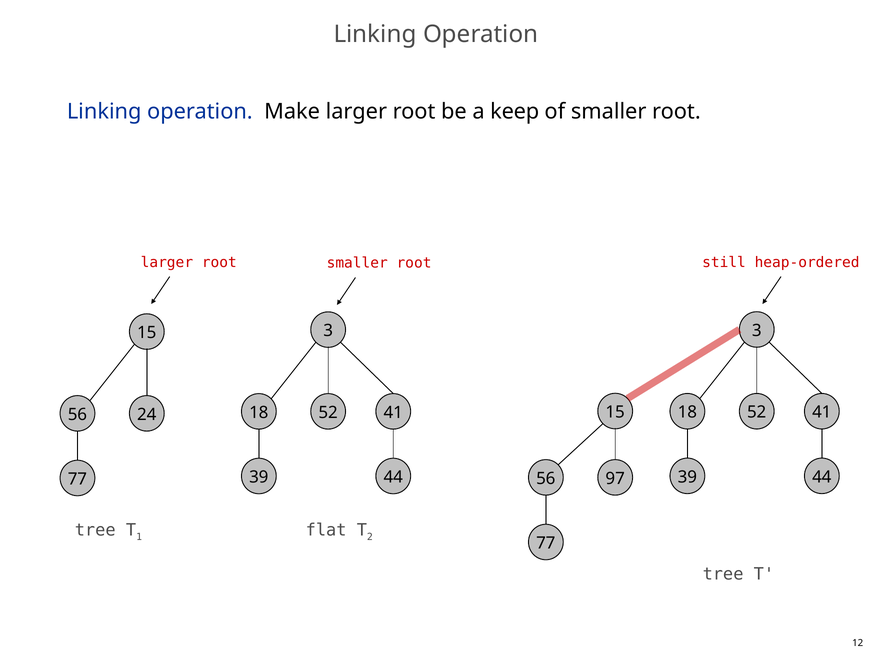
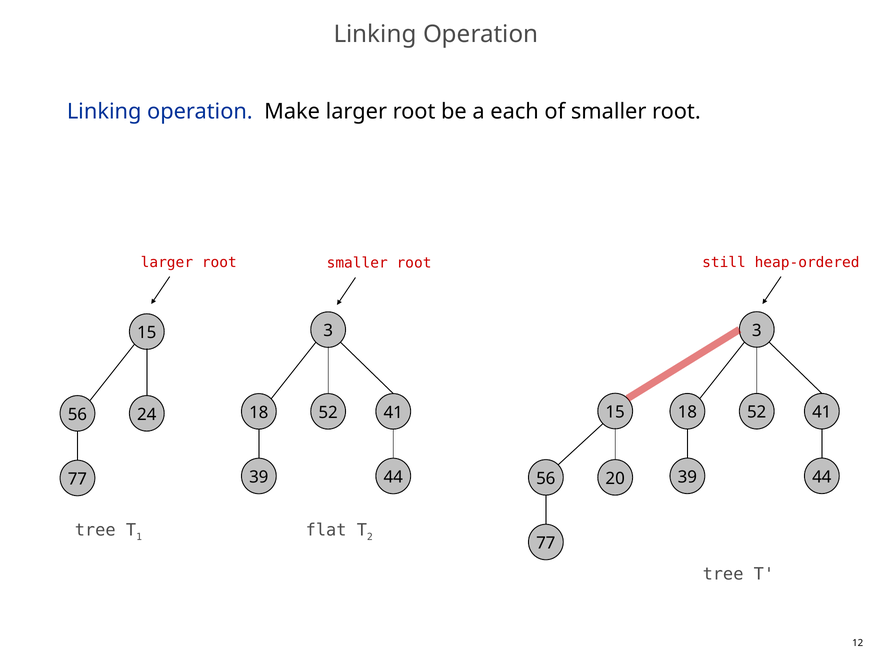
keep: keep -> each (515, 112)
97: 97 -> 20 (615, 479)
